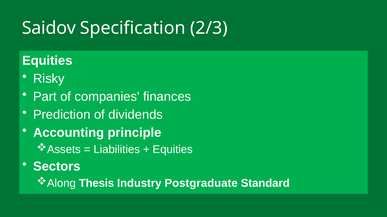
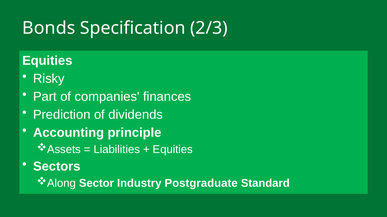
Saidov: Saidov -> Bonds (49, 28)
Thesis: Thesis -> Sector (96, 184)
